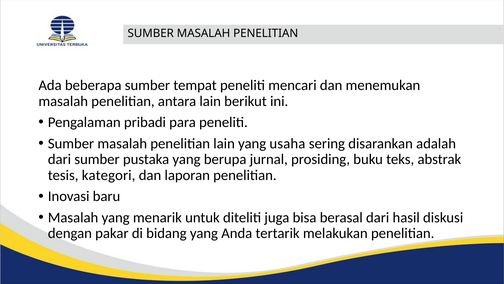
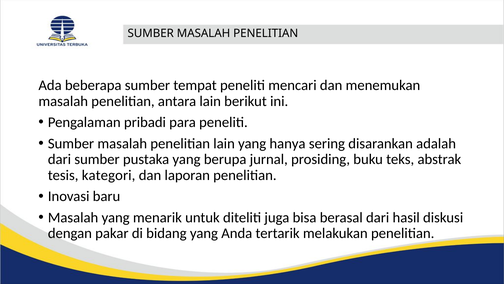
usaha: usaha -> hanya (288, 143)
